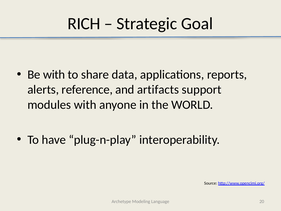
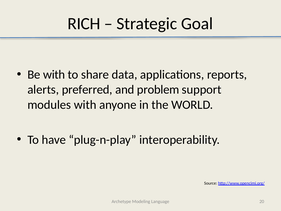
reference: reference -> preferred (87, 90)
artifacts: artifacts -> problem (158, 90)
